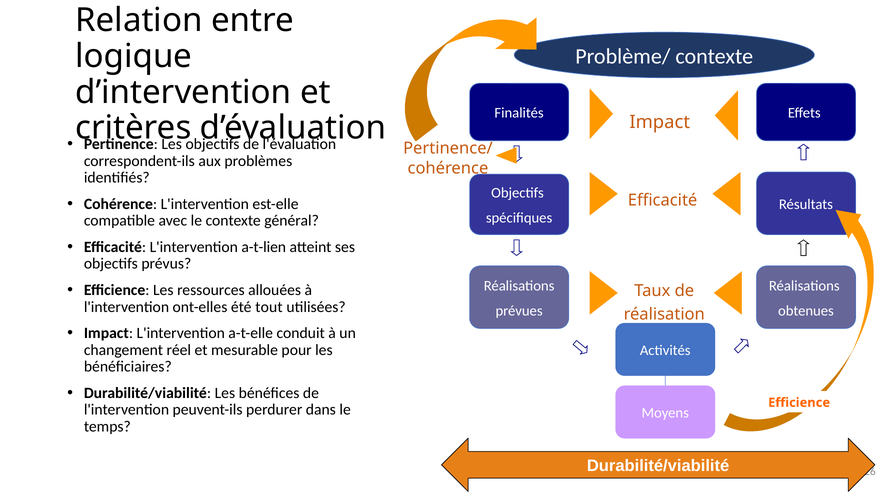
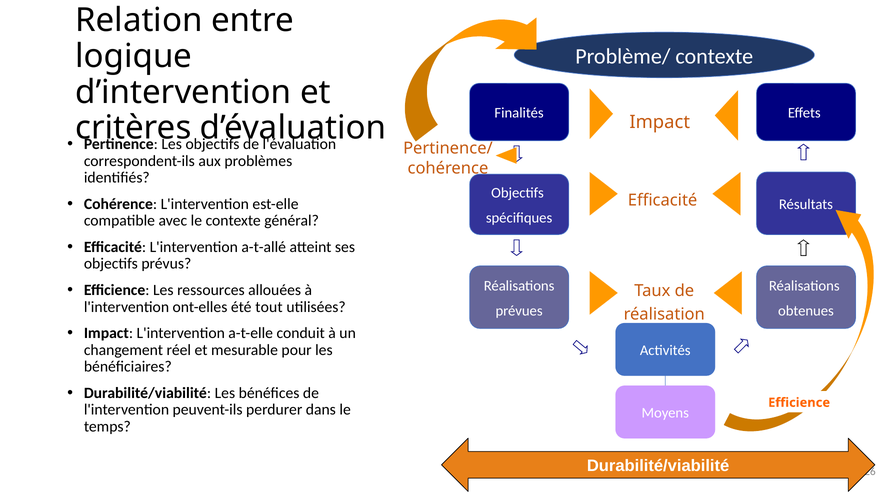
a-t-lien: a-t-lien -> a-t-allé (264, 247)
